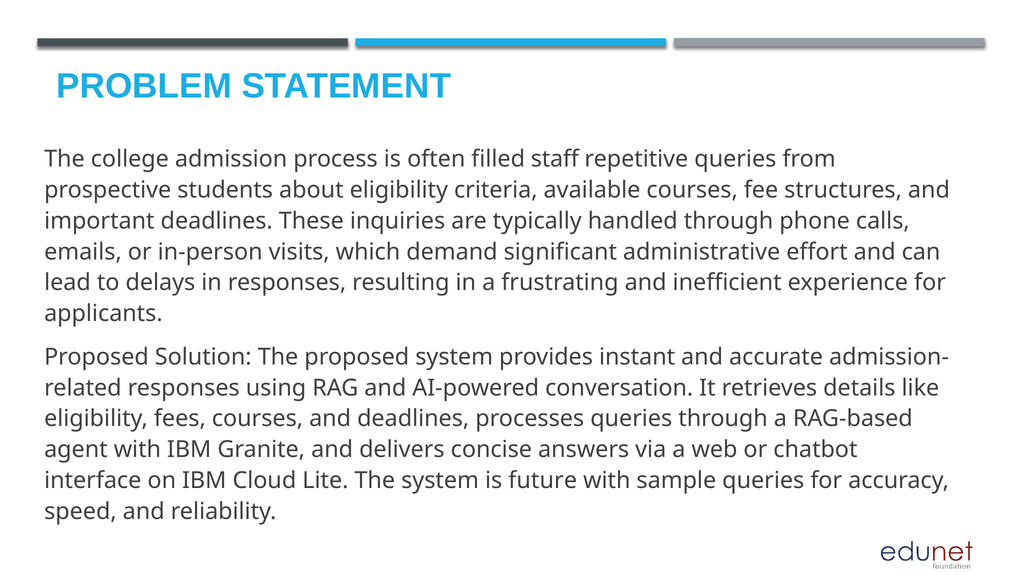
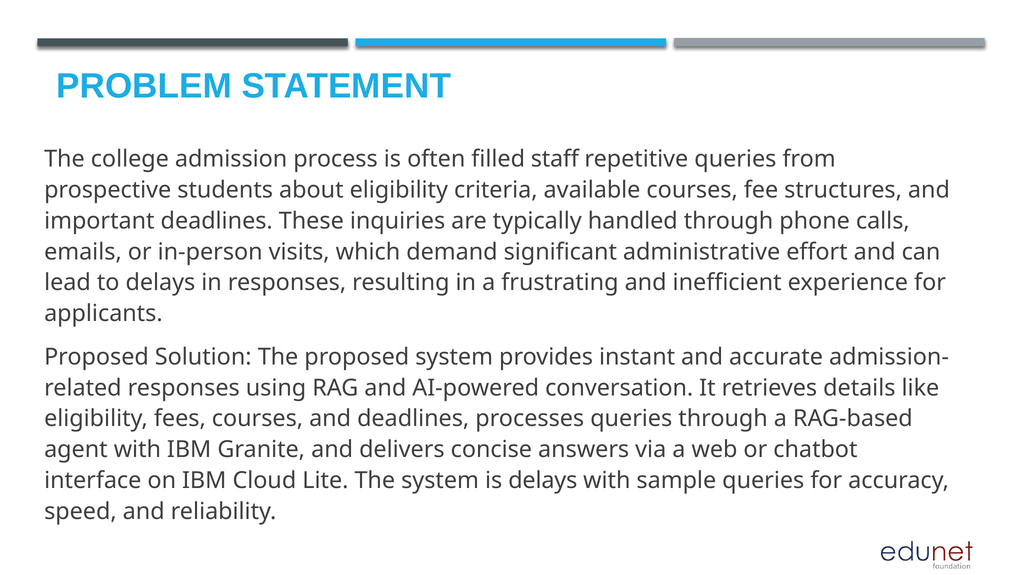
is future: future -> delays (543, 480)
